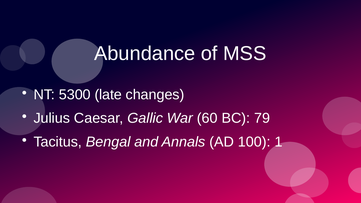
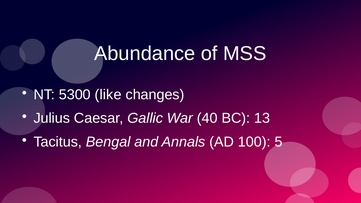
late: late -> like (108, 95)
60: 60 -> 40 (207, 118)
79: 79 -> 13 (262, 118)
1: 1 -> 5 (279, 142)
